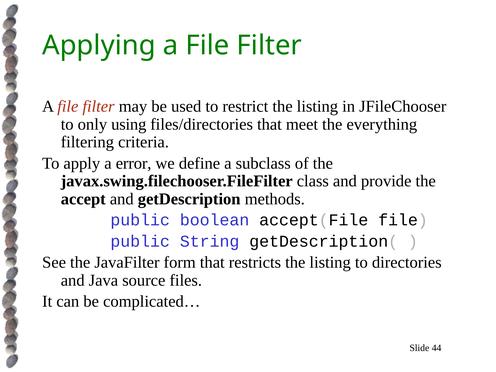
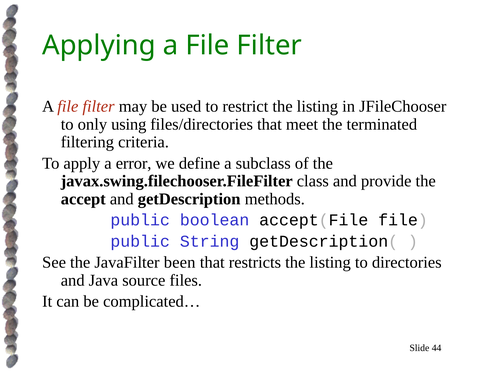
everything: everything -> terminated (382, 124)
form: form -> been (180, 262)
